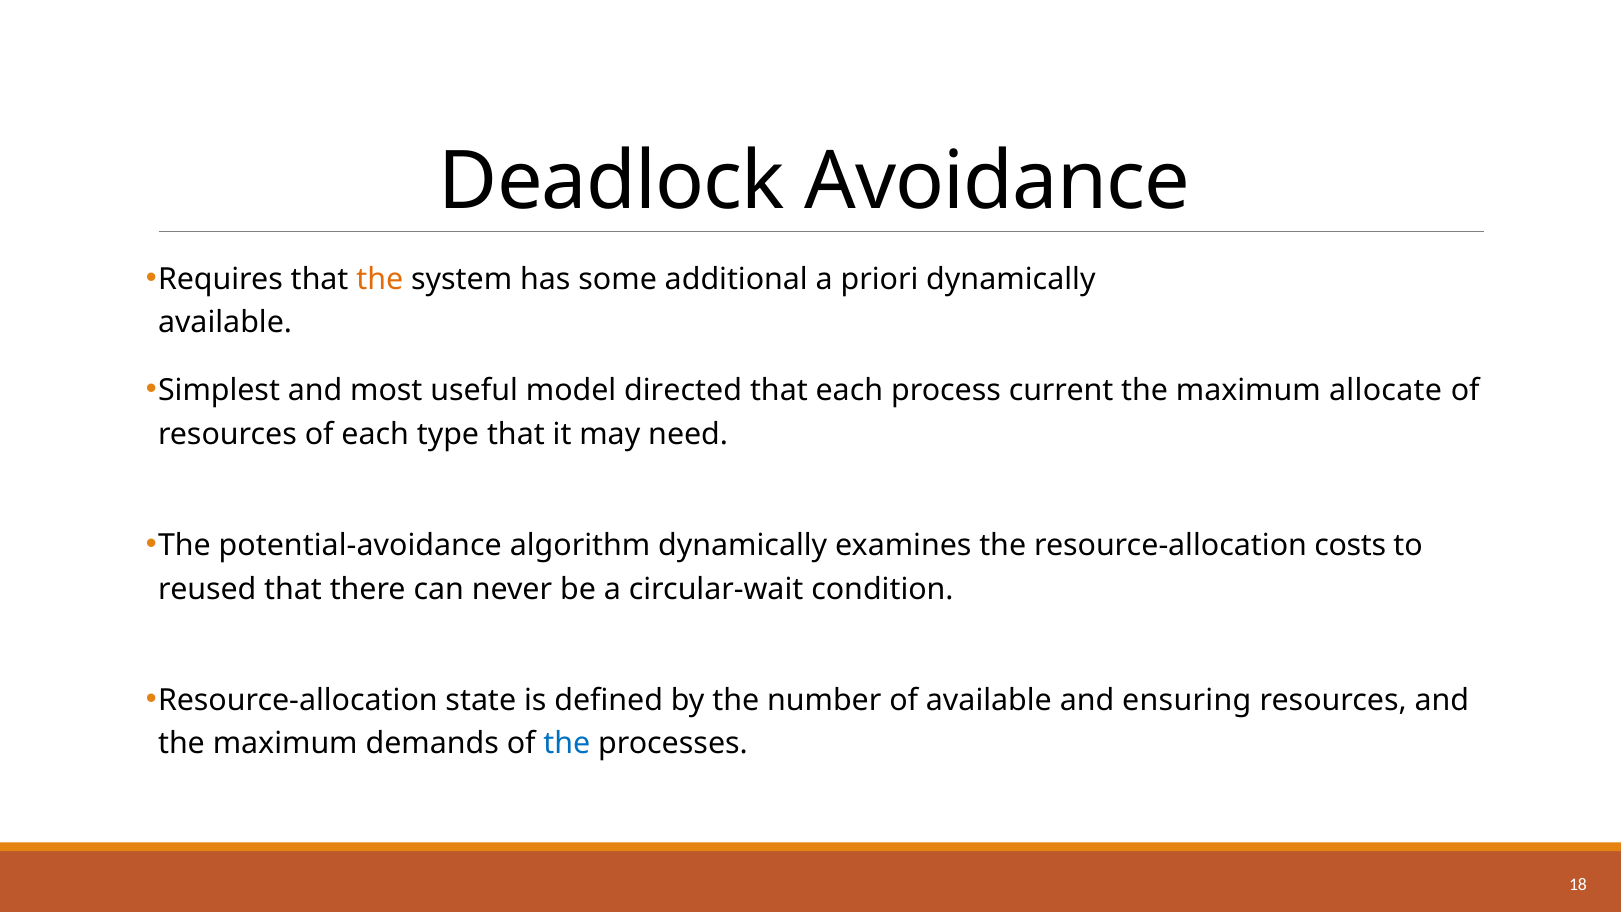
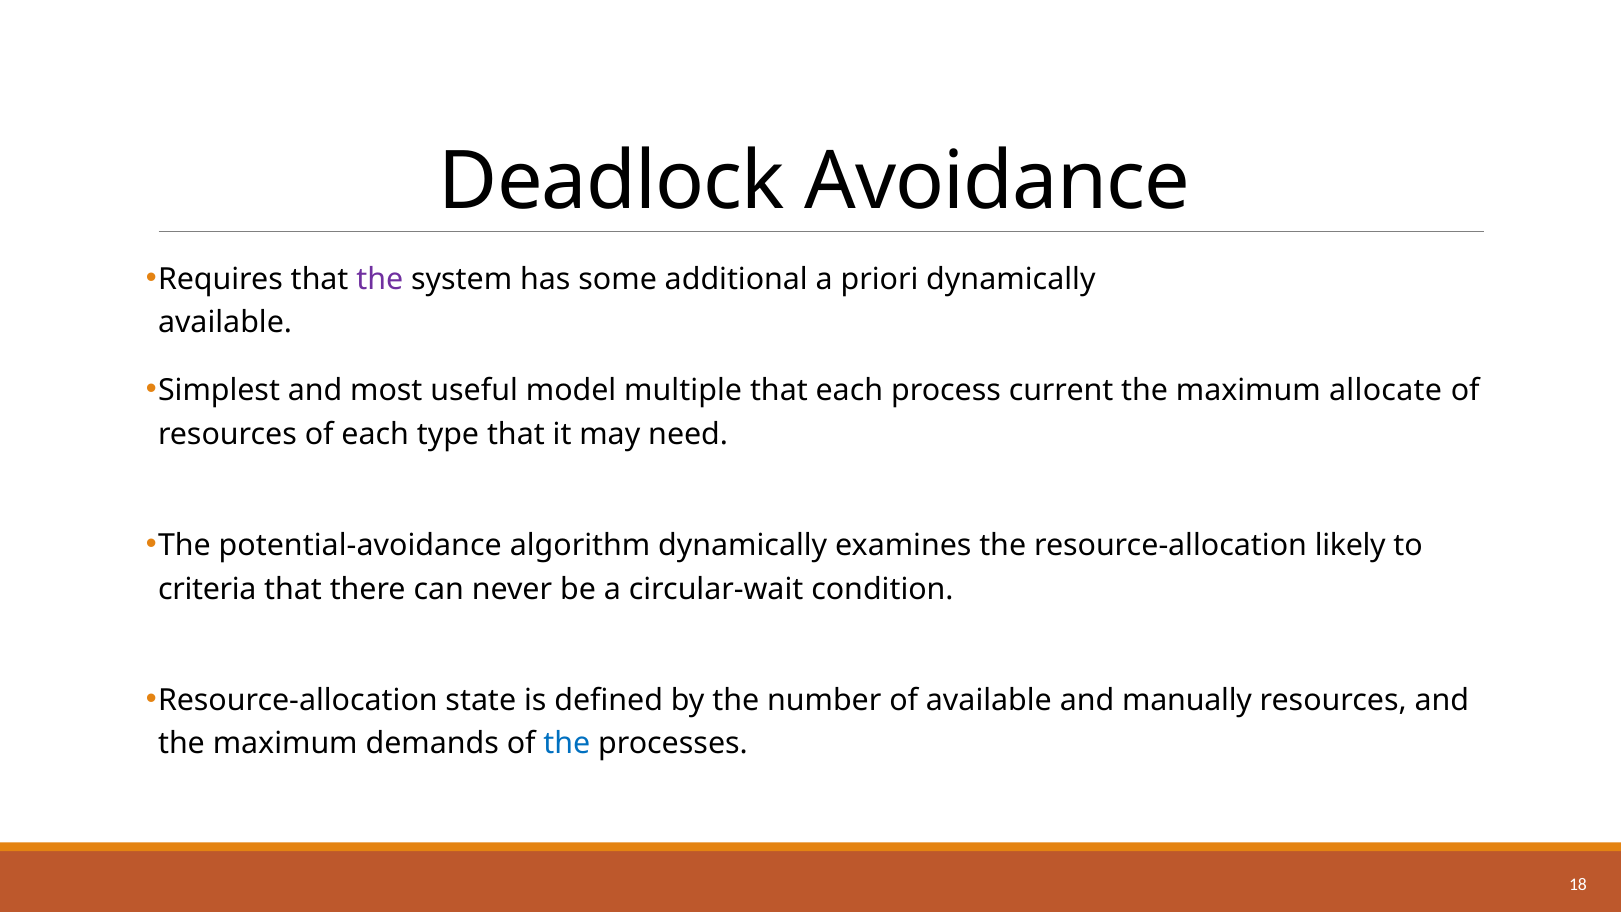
the colour: orange -> purple (380, 279)
directed: directed -> multiple (683, 390)
costs: costs -> likely (1350, 545)
reused: reused -> criteria (207, 589)
ensuring: ensuring -> manually (1187, 700)
